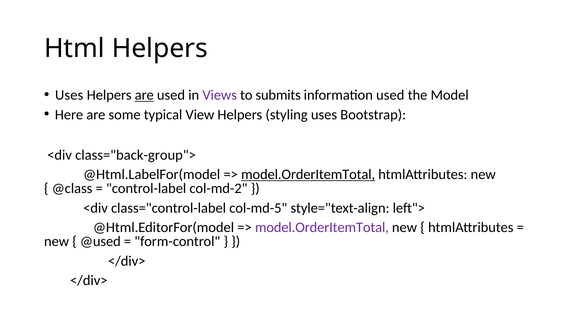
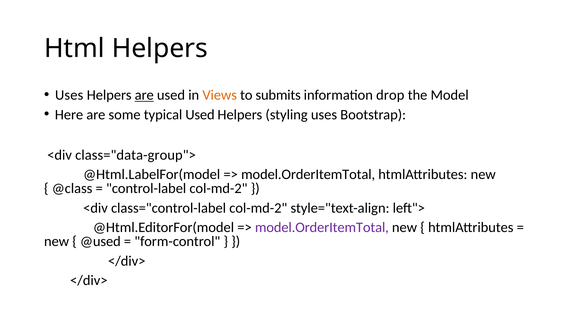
Views colour: purple -> orange (220, 95)
information used: used -> drop (390, 95)
typical View: View -> Used (200, 115)
class="back-group">: class="back-group"> -> class="data-group"> (136, 155)
model.OrderItemTotal underline: present -> none (308, 175)
class="control-label col-md-5: col-md-5 -> col-md-2 (258, 208)
